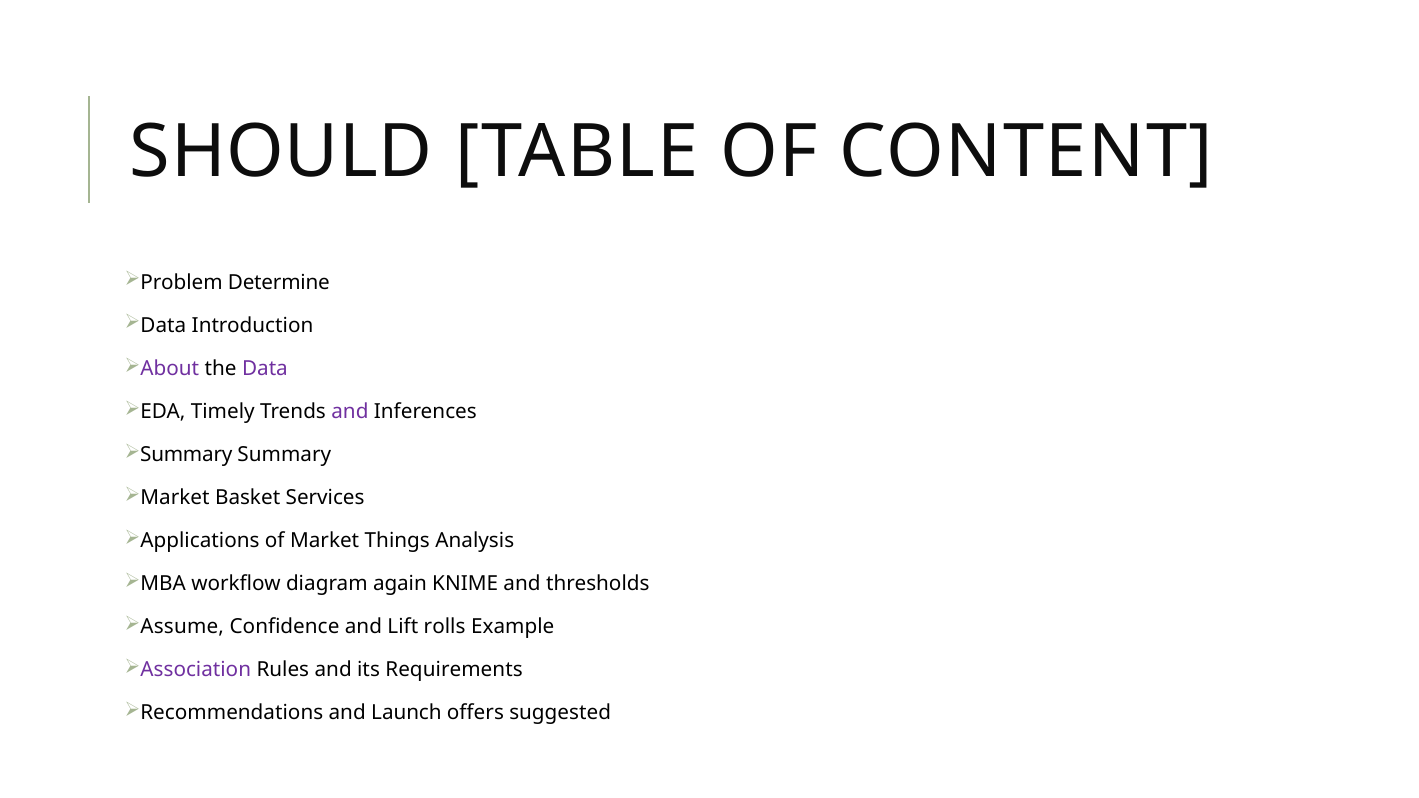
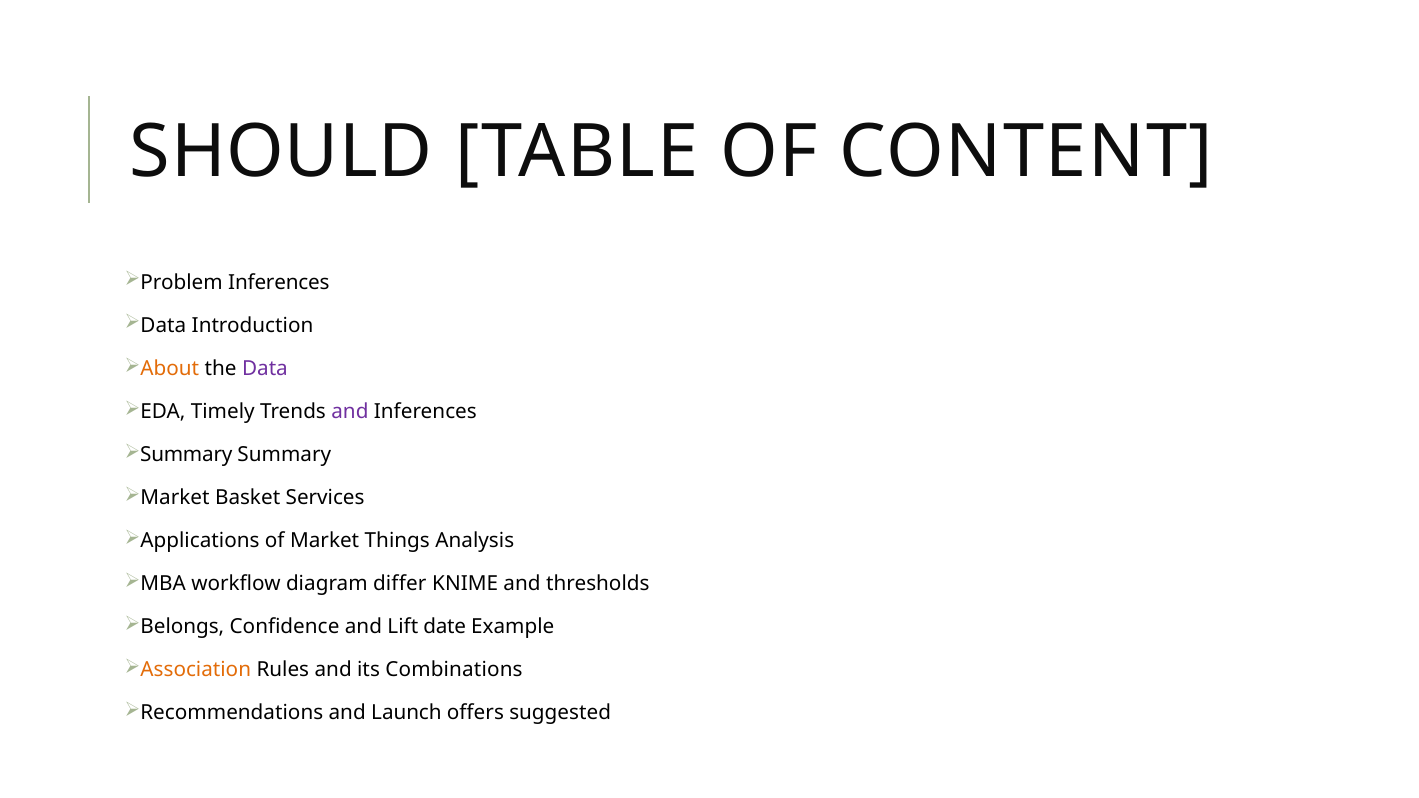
Problem Determine: Determine -> Inferences (279, 282)
About colour: purple -> orange (170, 369)
again: again -> differ (400, 584)
Assume: Assume -> Belongs (182, 627)
rolls: rolls -> date (445, 627)
Association colour: purple -> orange (196, 670)
Requirements: Requirements -> Combinations (454, 670)
